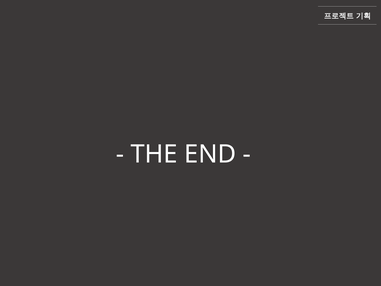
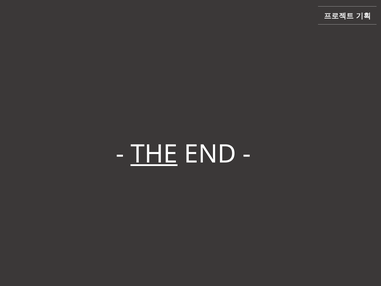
THE underline: none -> present (154, 154)
